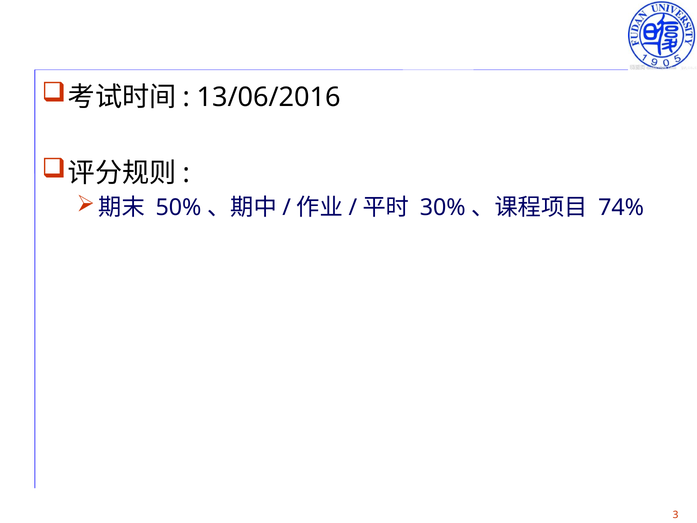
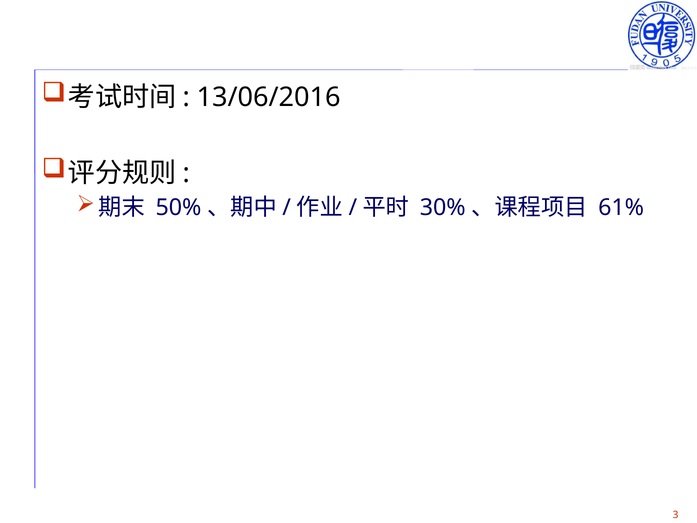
74%: 74% -> 61% (621, 208)
